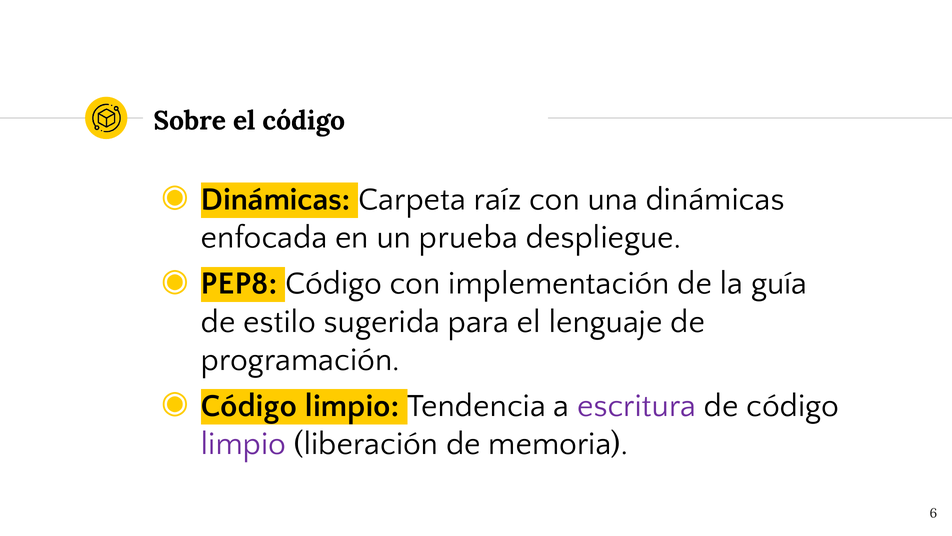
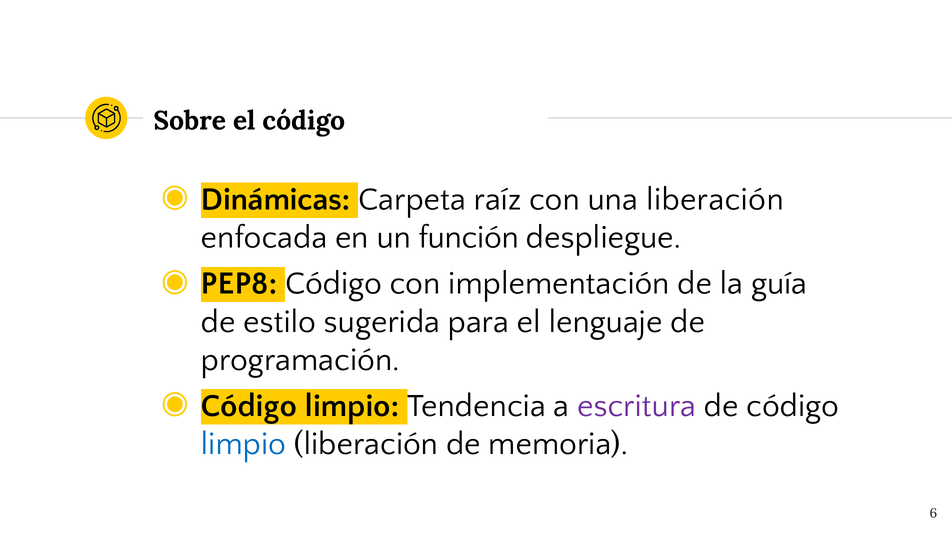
una dinámicas: dinámicas -> liberación (715, 199)
prueba: prueba -> función (469, 237)
limpio colour: purple -> blue (243, 443)
